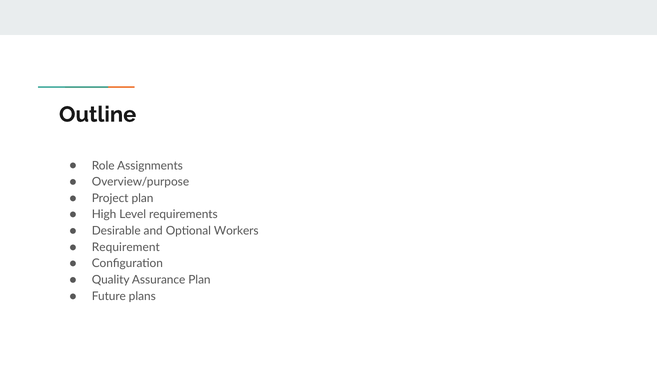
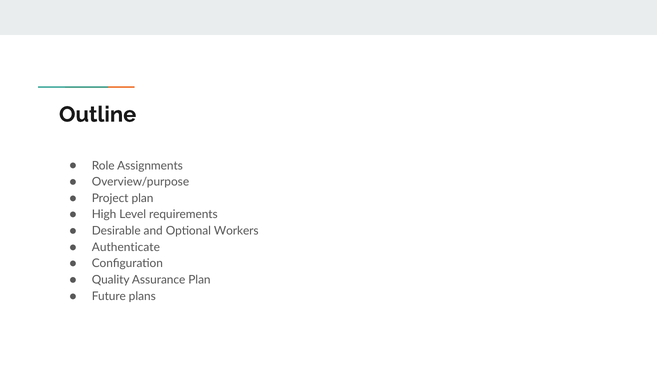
Requirement: Requirement -> Authenticate (126, 248)
